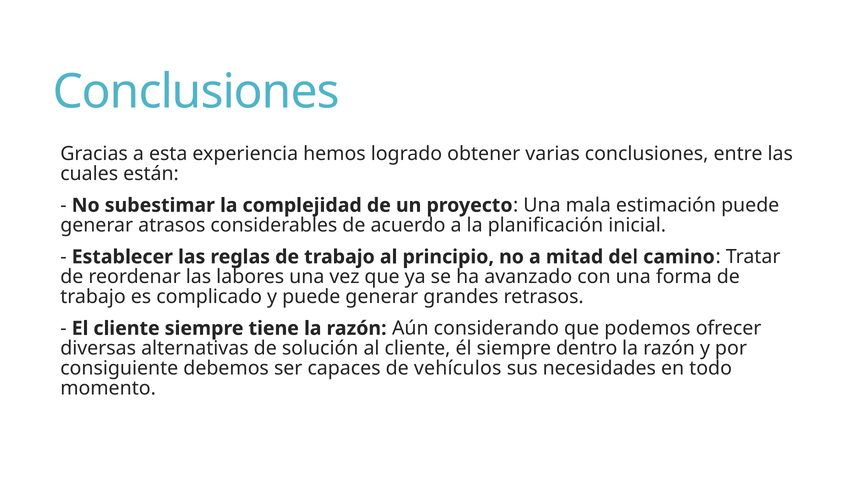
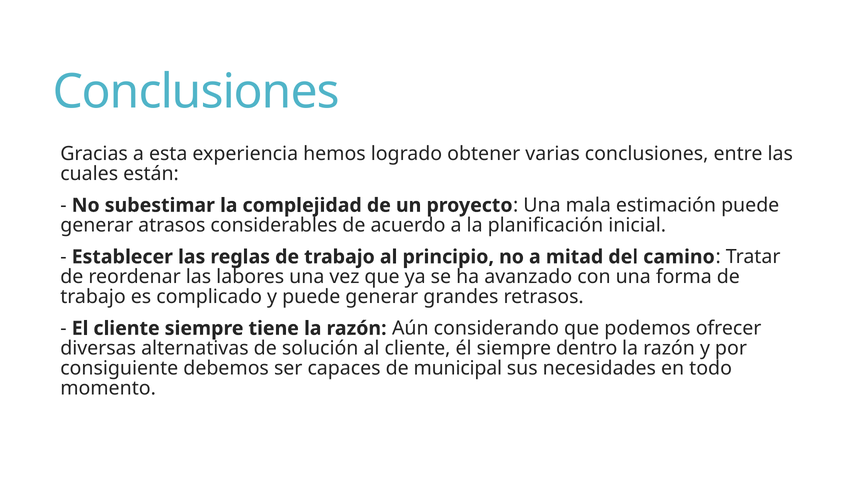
vehículos: vehículos -> municipal (458, 368)
